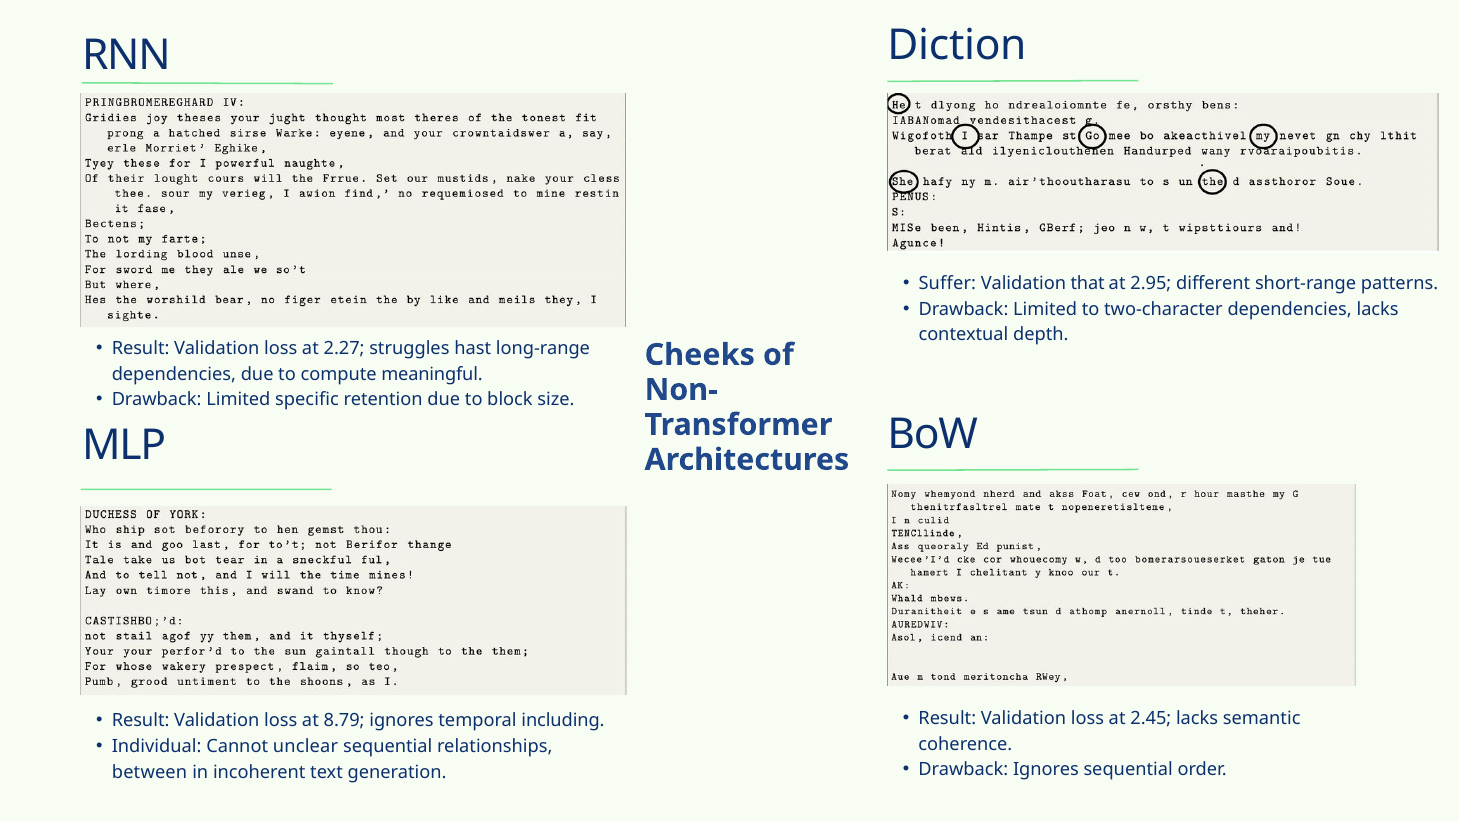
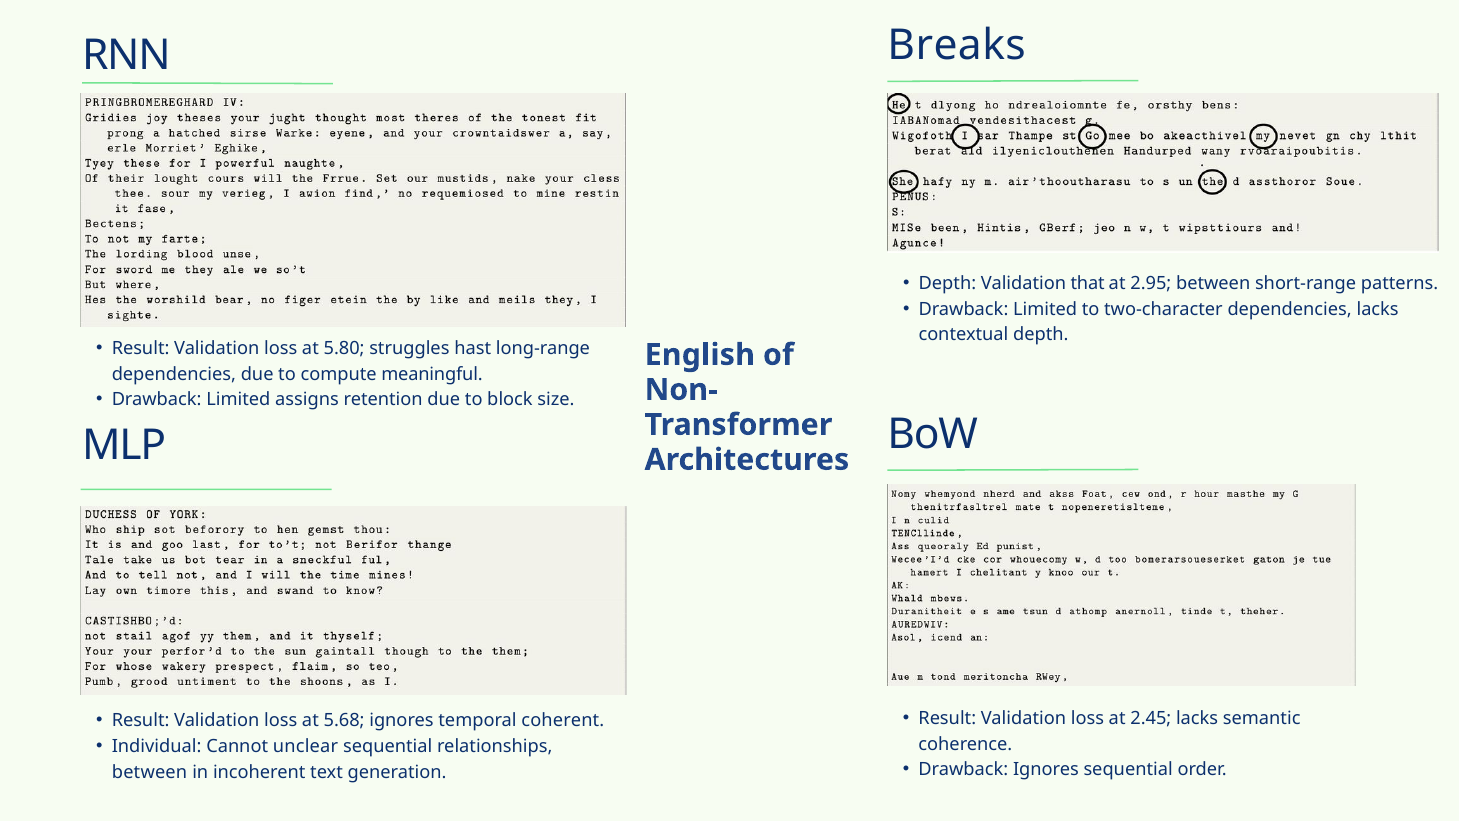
Diction: Diction -> Breaks (957, 45)
Suffer: Suffer -> Depth (947, 284)
2.95 different: different -> between (1213, 284)
2.27: 2.27 -> 5.80 (344, 349)
Cheeks: Cheeks -> English (700, 355)
specific: specific -> assigns (307, 400)
8.79: 8.79 -> 5.68 (344, 721)
including: including -> coherent (563, 721)
